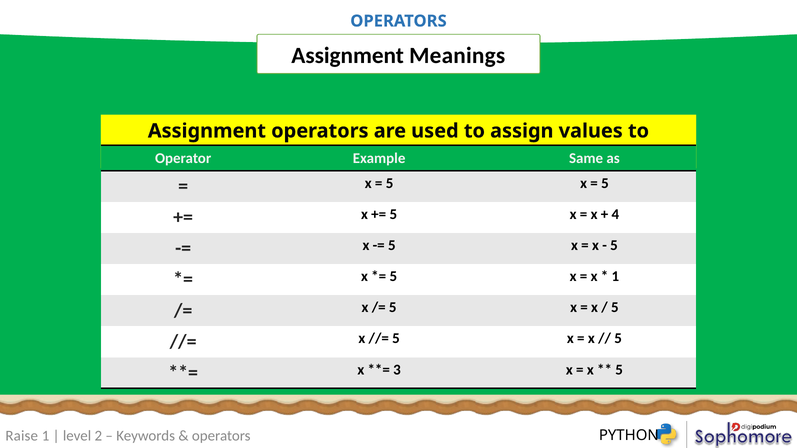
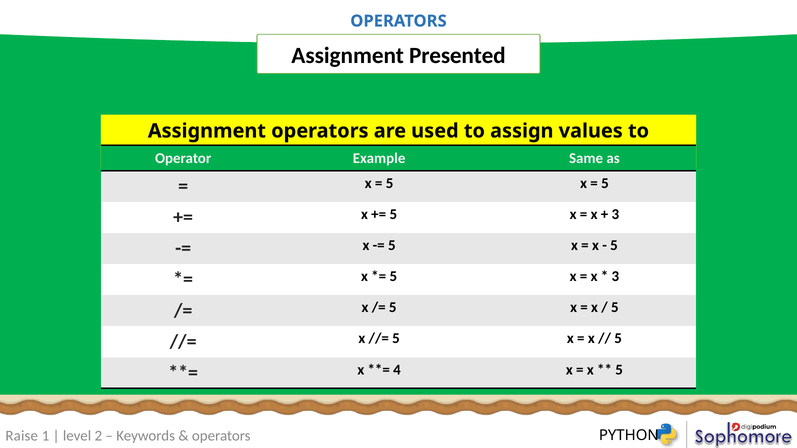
Meanings: Meanings -> Presented (457, 56)
4: 4 -> 3 (615, 214)
1: 1 -> 3 (615, 277)
3: 3 -> 4 (397, 370)
